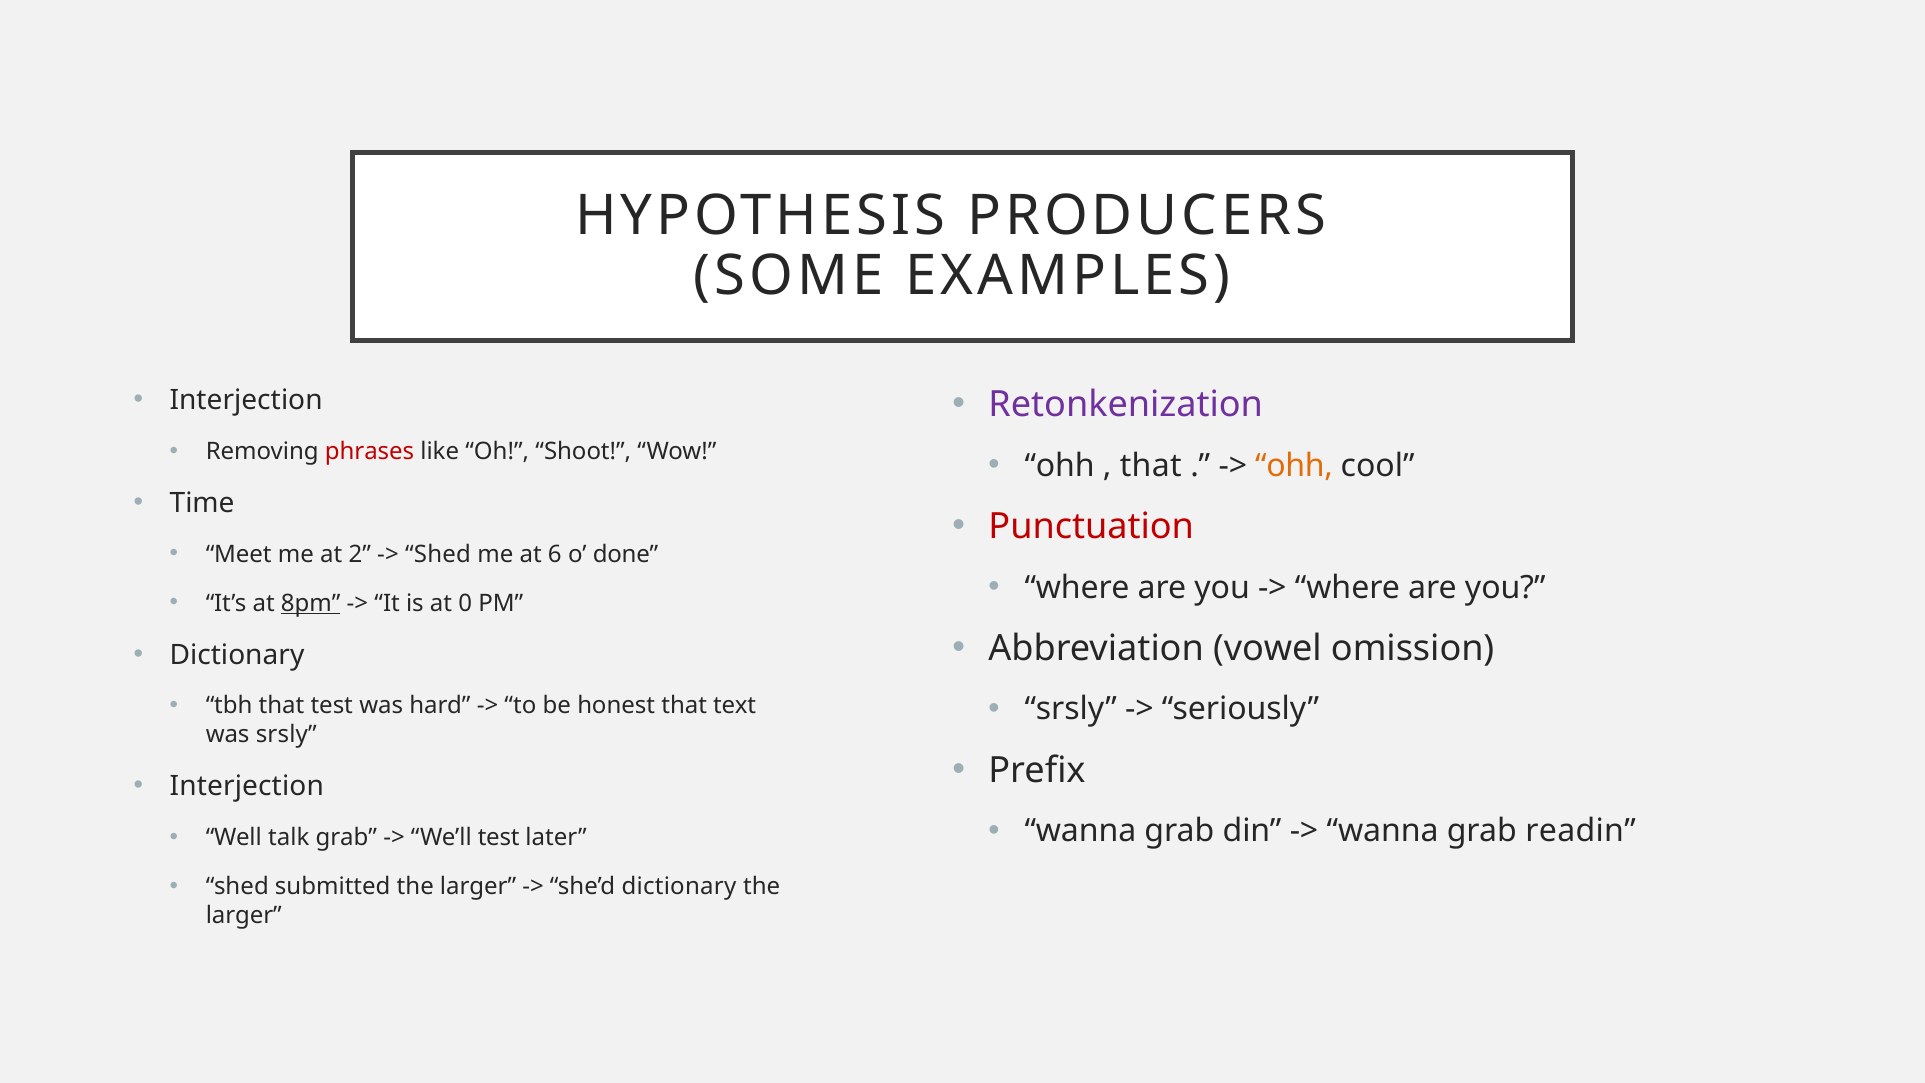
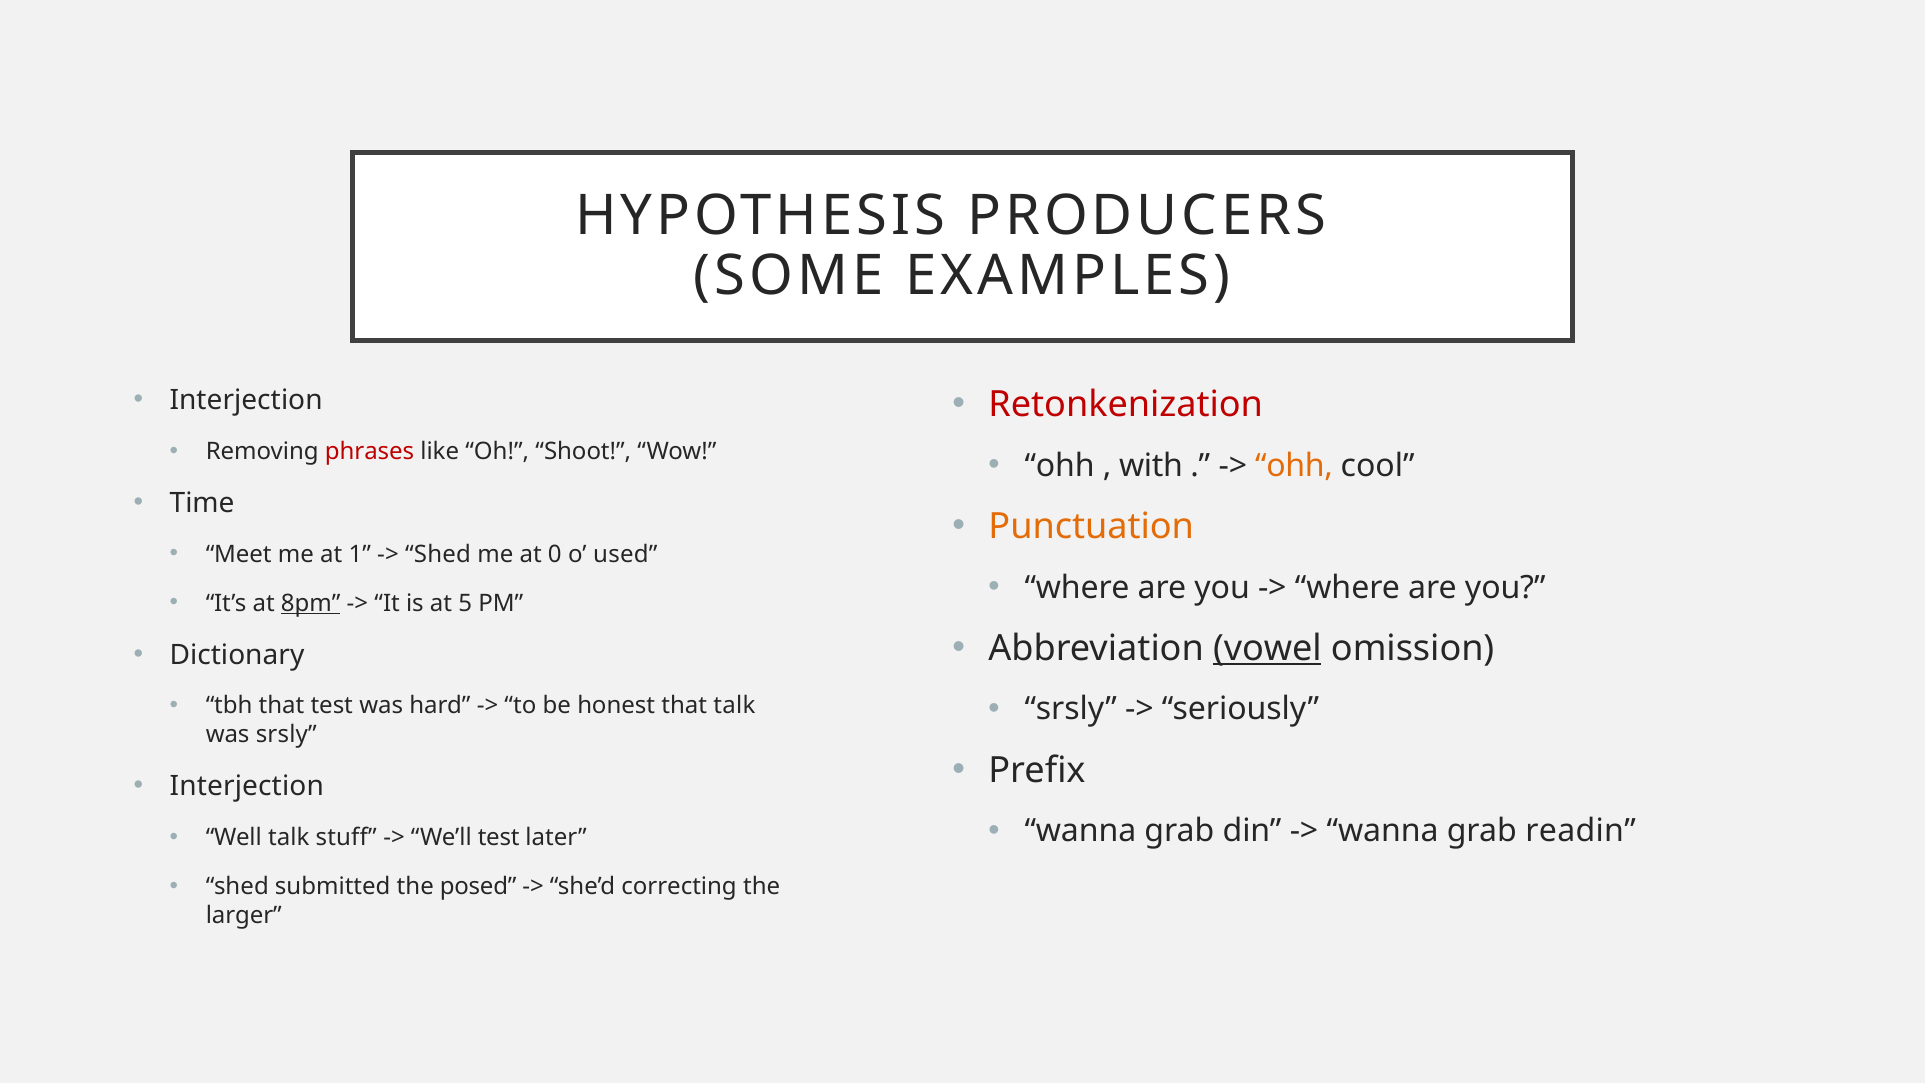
Retonkenization colour: purple -> red (1126, 405)
that: that -> with (1151, 466)
Punctuation colour: red -> orange (1091, 527)
2: 2 -> 1 (360, 554)
6: 6 -> 0 (555, 554)
done: done -> used (625, 554)
0: 0 -> 5 (465, 603)
vowel underline: none -> present (1267, 649)
that text: text -> talk (734, 706)
talk grab: grab -> stuff (346, 837)
submitted the larger: larger -> posed (478, 886)
she’d dictionary: dictionary -> correcting (679, 886)
